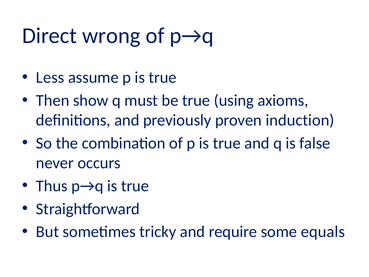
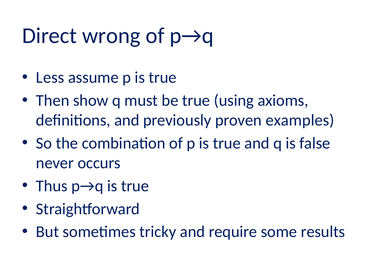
induction: induction -> examples (300, 120)
equals: equals -> results (323, 232)
